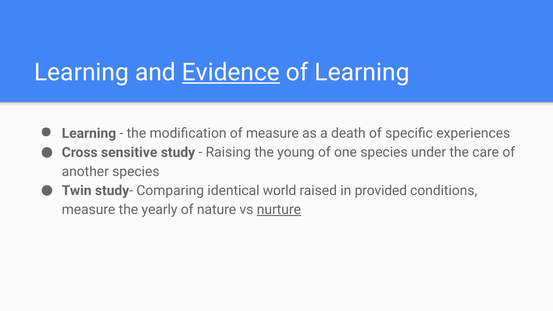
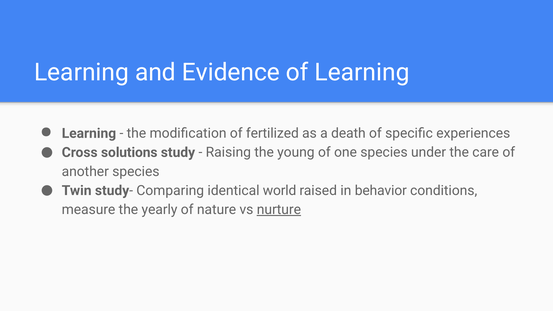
Evidence underline: present -> none (231, 73)
of measure: measure -> fertilized (272, 133)
sensitive: sensitive -> solutions (129, 152)
provided: provided -> behavior (381, 191)
